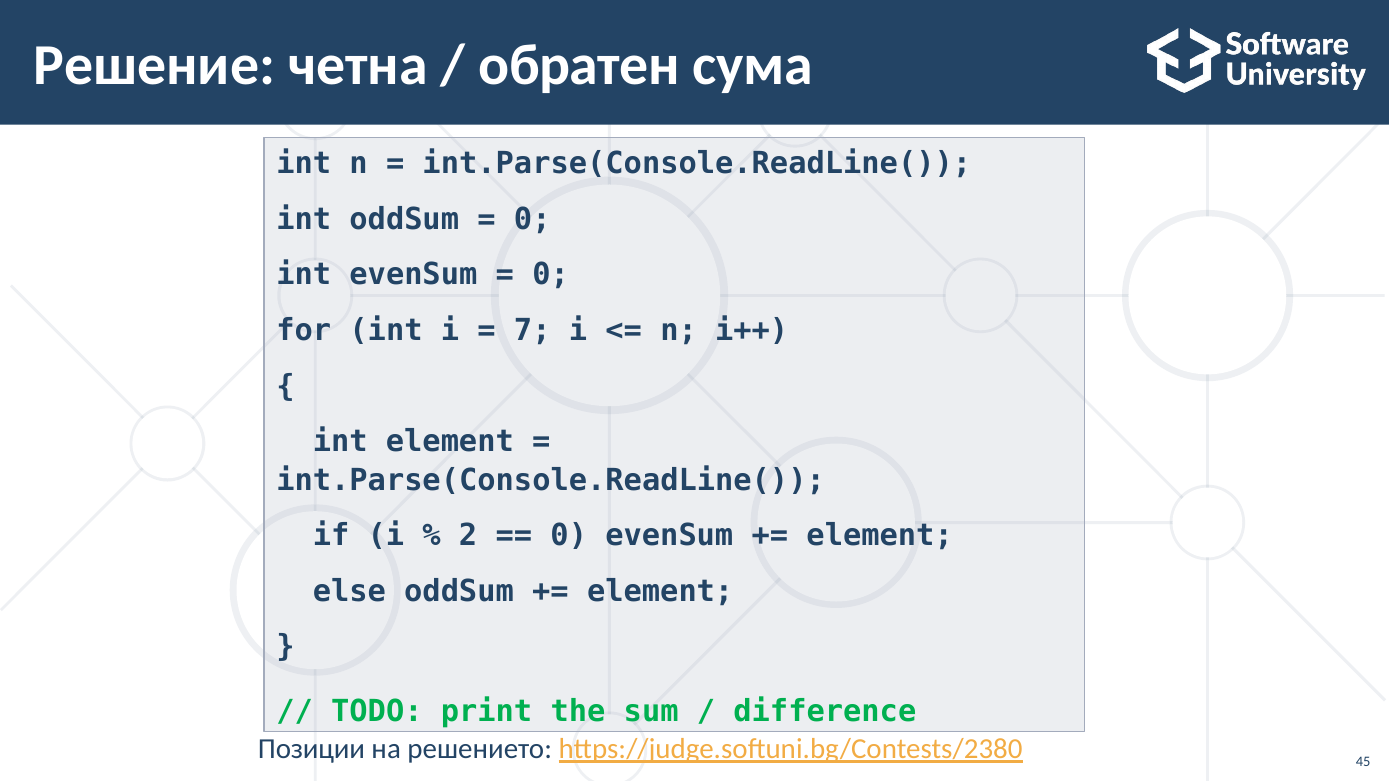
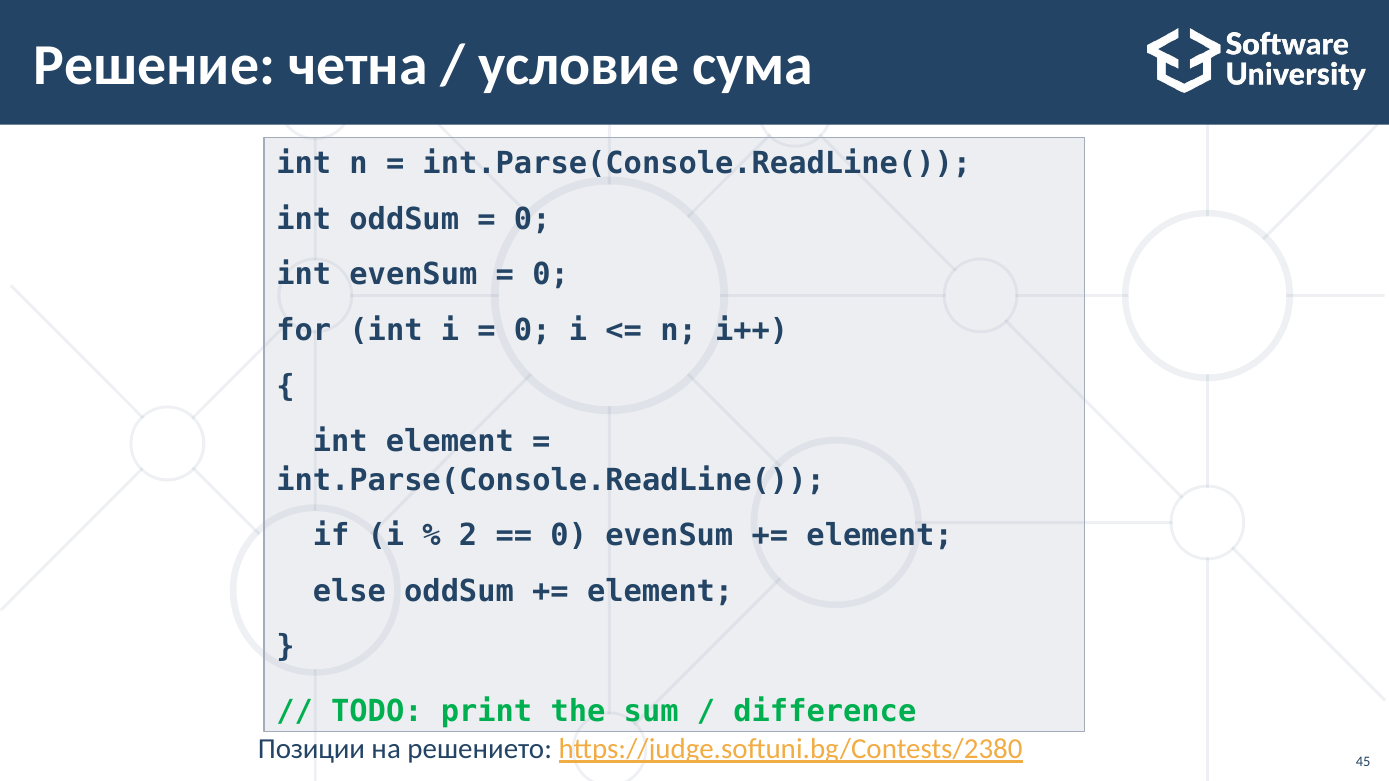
обратен: обратен -> условие (579, 66)
7: 7 -> 0 (532, 331)
